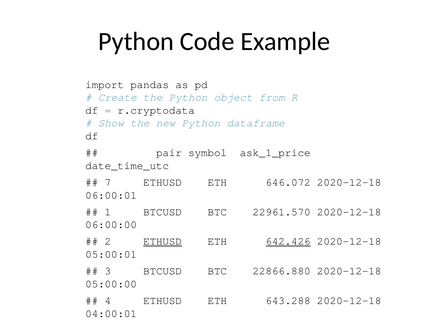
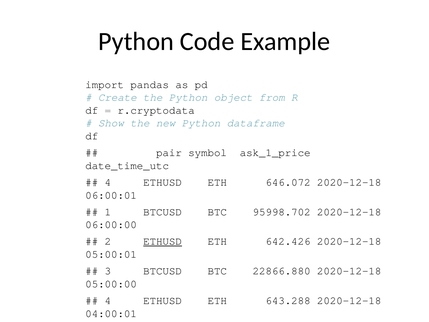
7: 7 -> 4 (108, 182)
22961.570: 22961.570 -> 95998.702 (282, 212)
642.426 underline: present -> none (288, 241)
